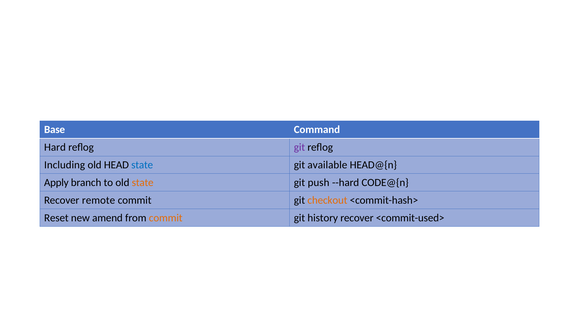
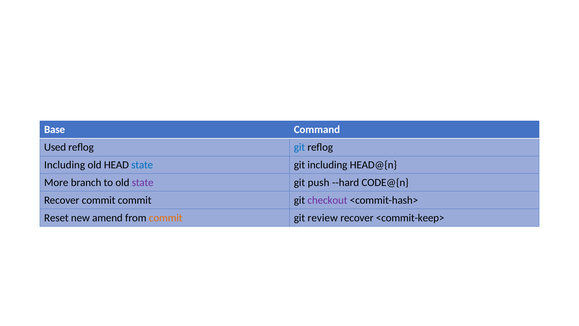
Hard: Hard -> Used (55, 147)
git colour: purple -> blue (299, 147)
git available: available -> including (327, 165)
Apply: Apply -> More (56, 182)
state colour: orange -> purple (143, 182)
Recover remote: remote -> commit (99, 200)
checkout colour: orange -> purple (327, 200)
history: history -> review (323, 218)
<commit-used>: <commit-used> -> <commit-keep> (410, 218)
